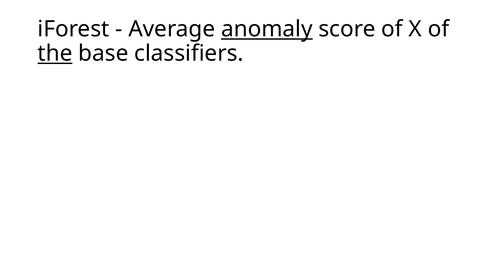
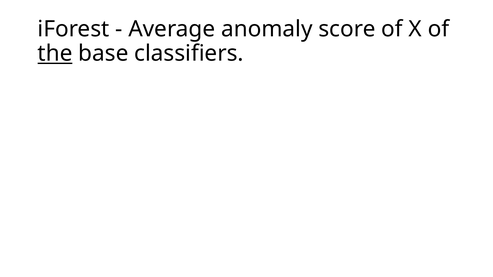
anomaly underline: present -> none (267, 29)
